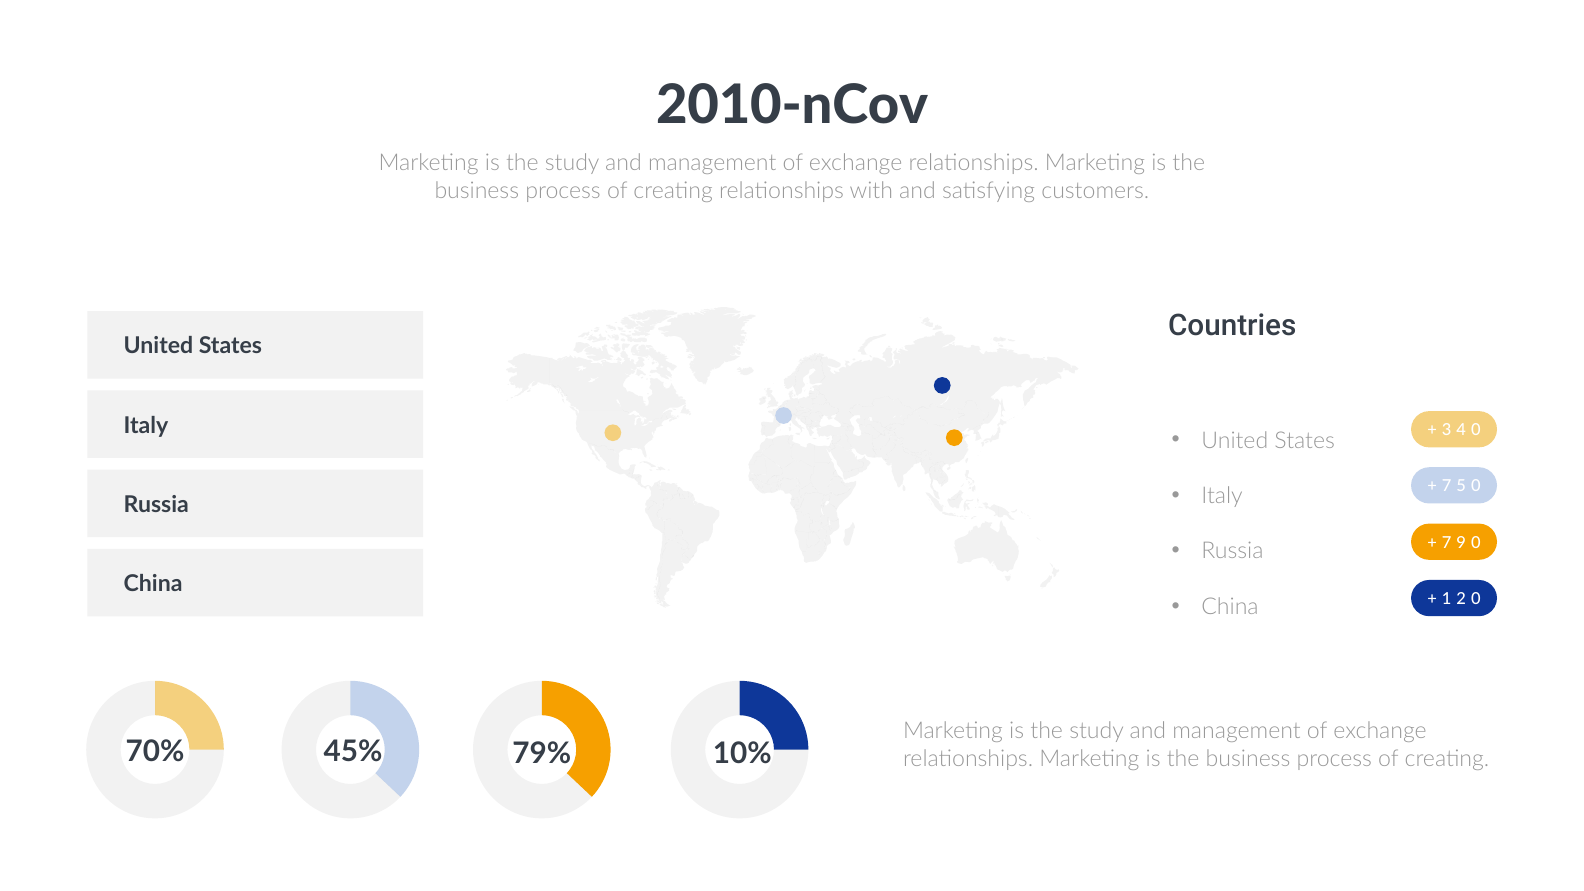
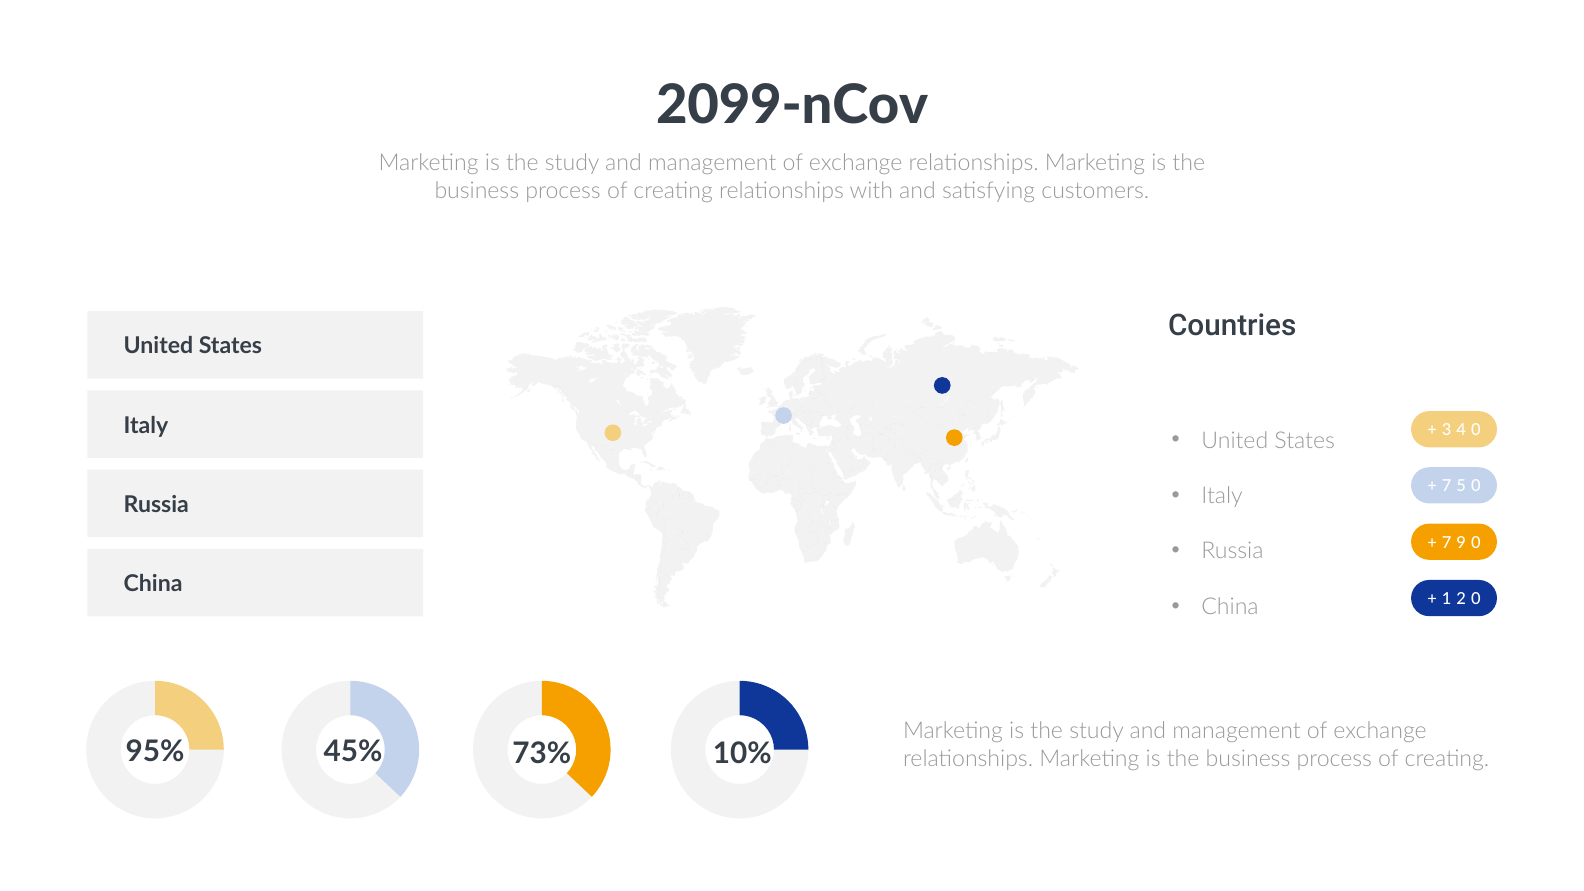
2010-nCov: 2010-nCov -> 2099-nCov (792, 106)
70%: 70% -> 95% (155, 752)
79%: 79% -> 73% (542, 754)
